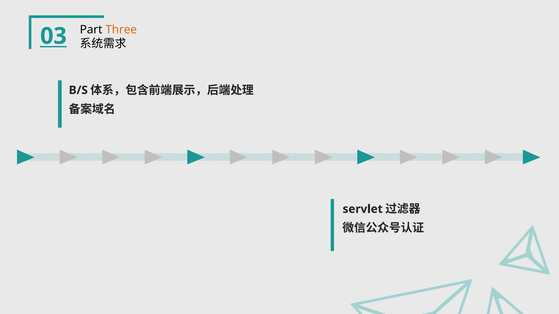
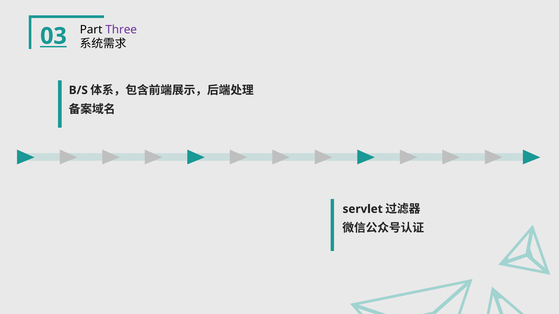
Three colour: orange -> purple (121, 30)
